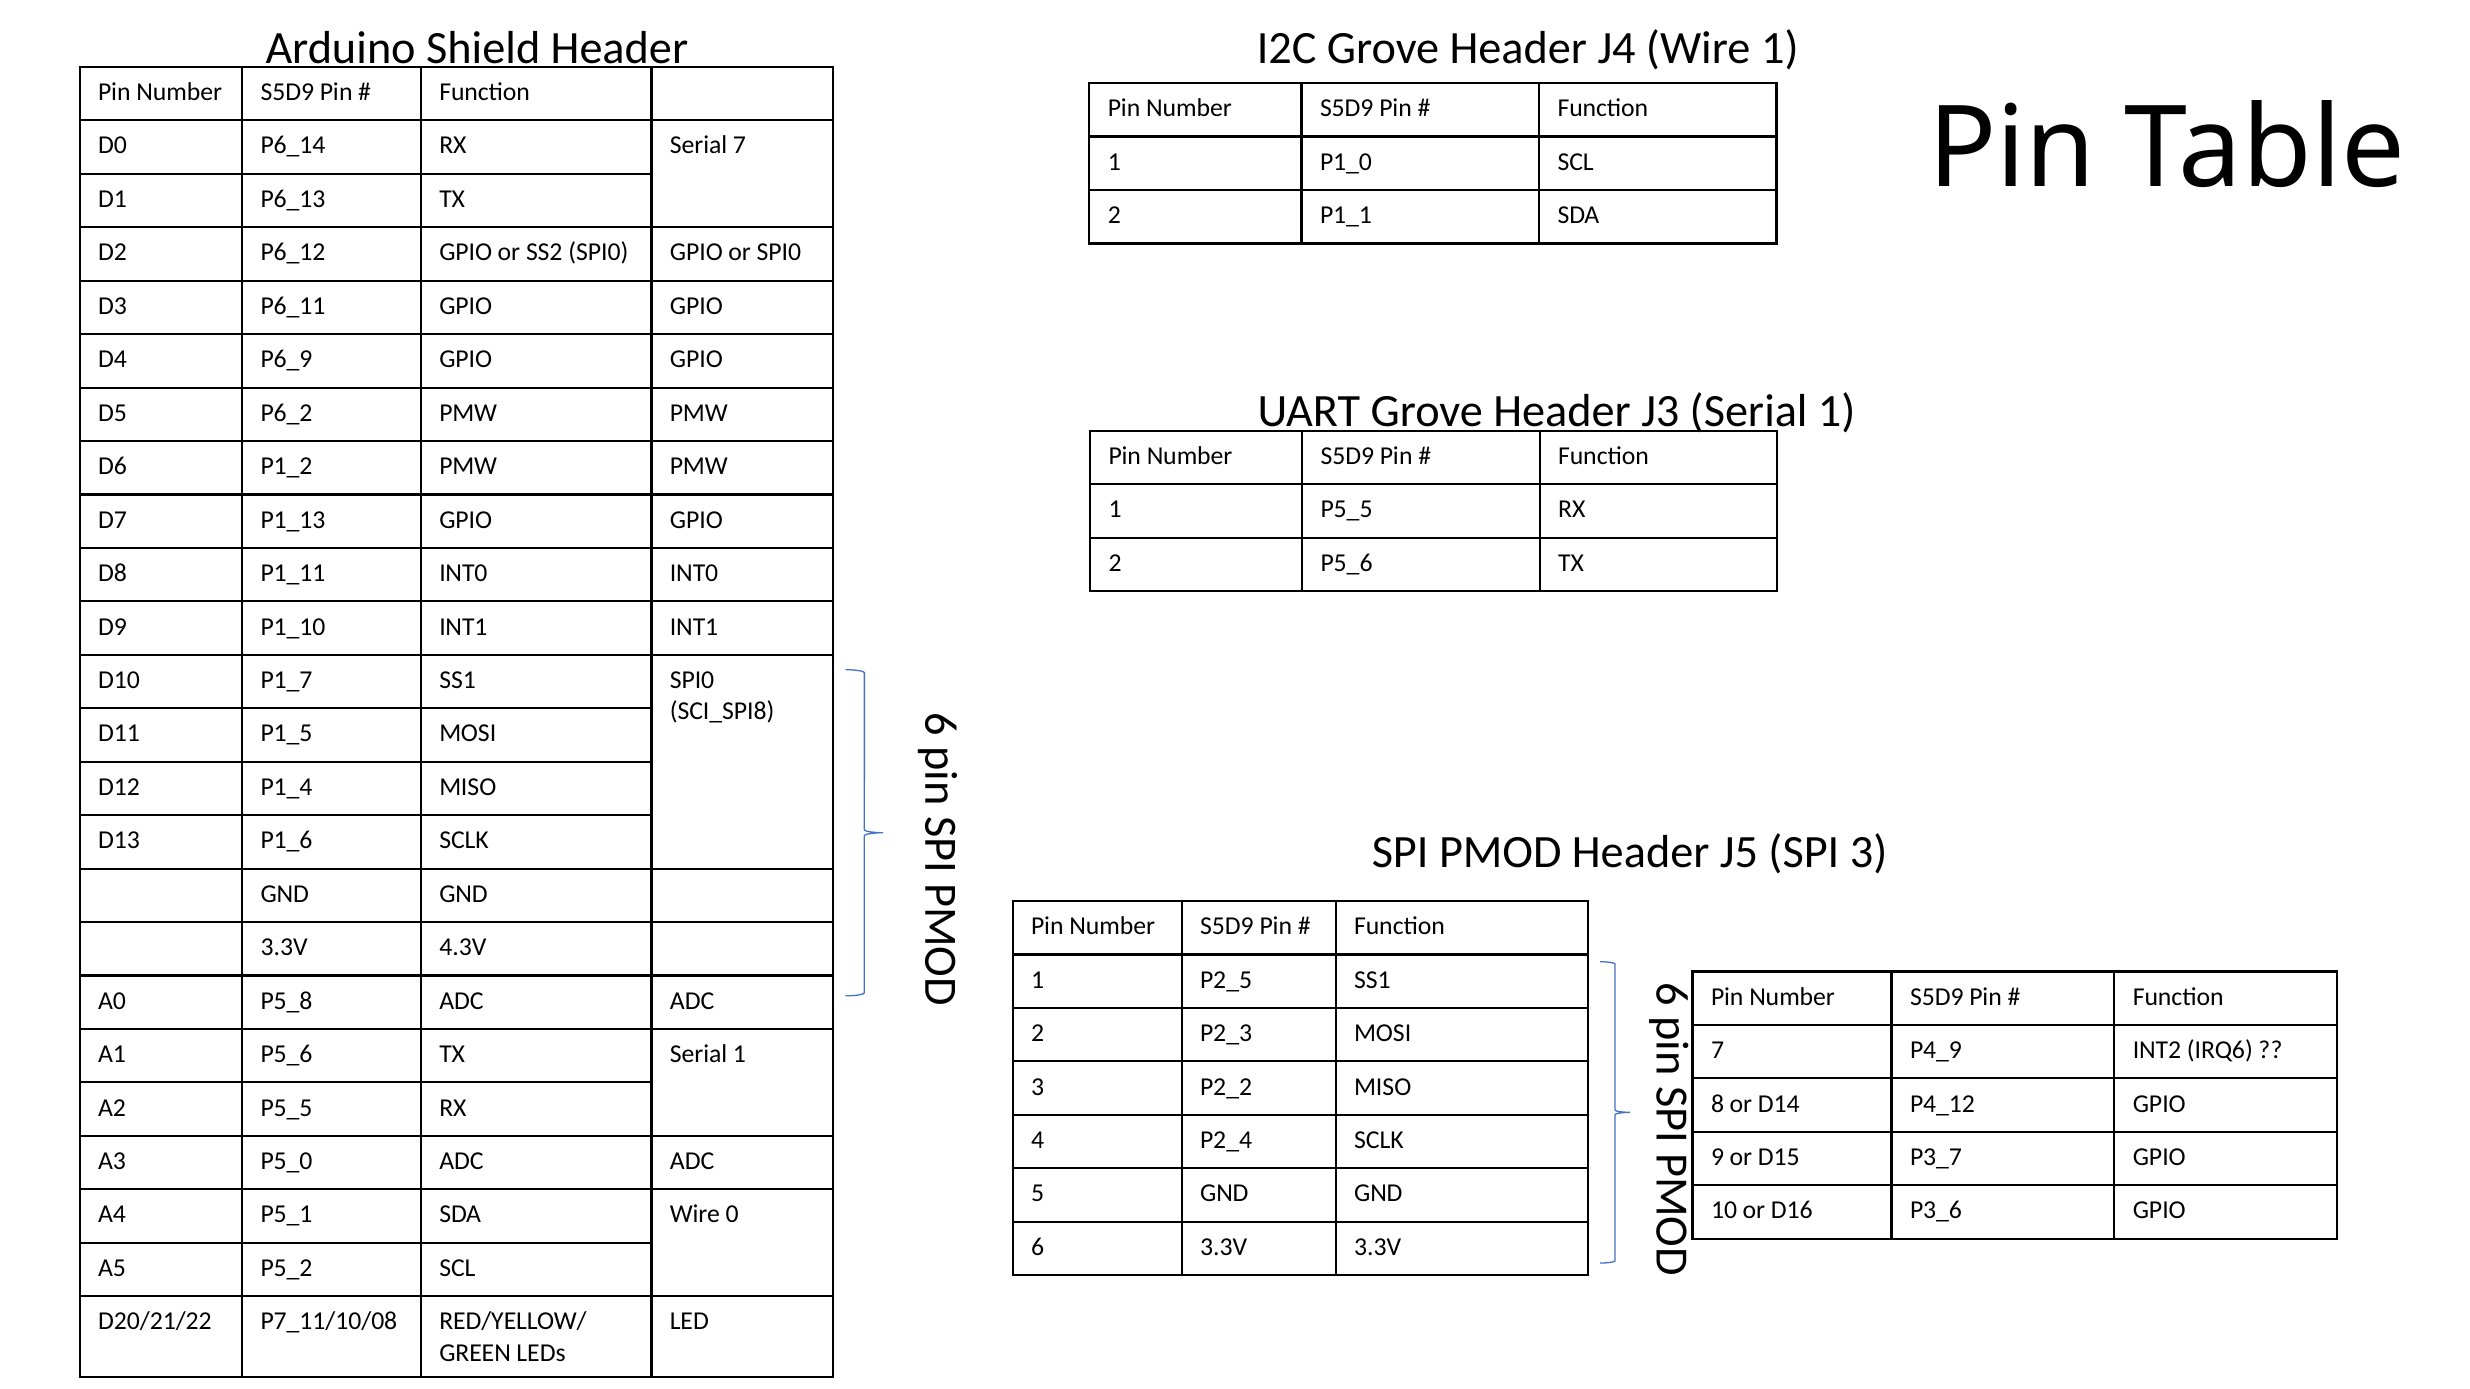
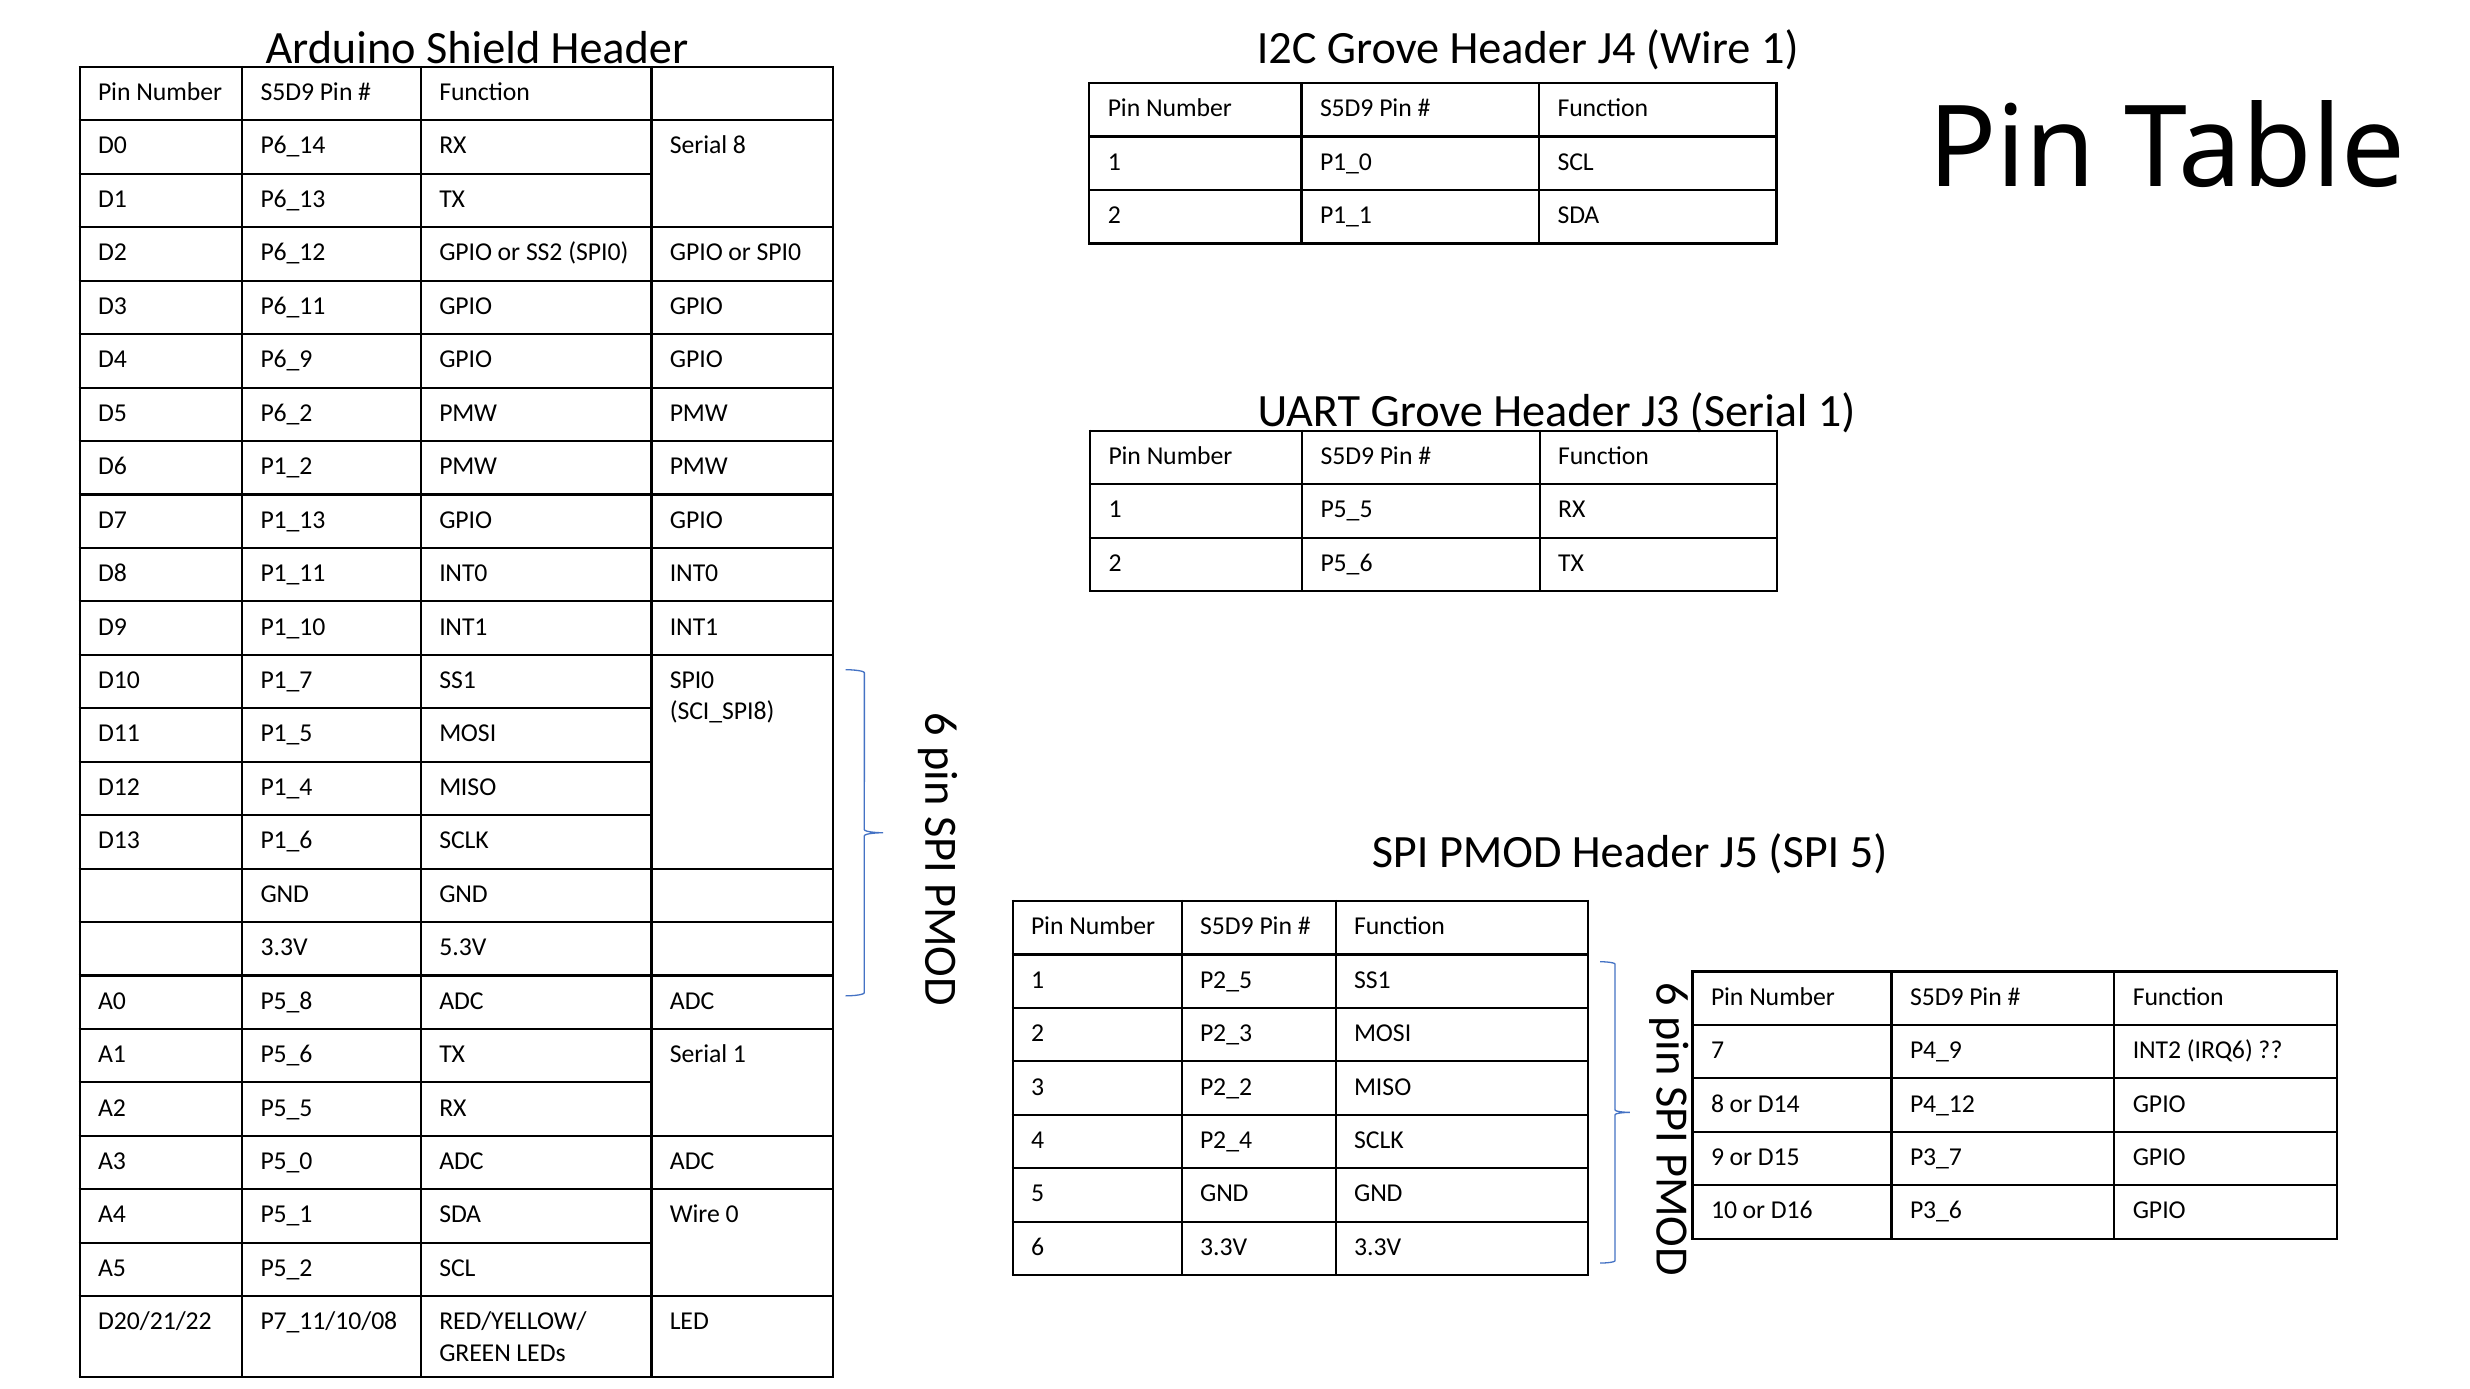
Serial 7: 7 -> 8 (739, 146)
SPI 3: 3 -> 5 (1869, 852)
4.3V: 4.3V -> 5.3V (463, 947)
